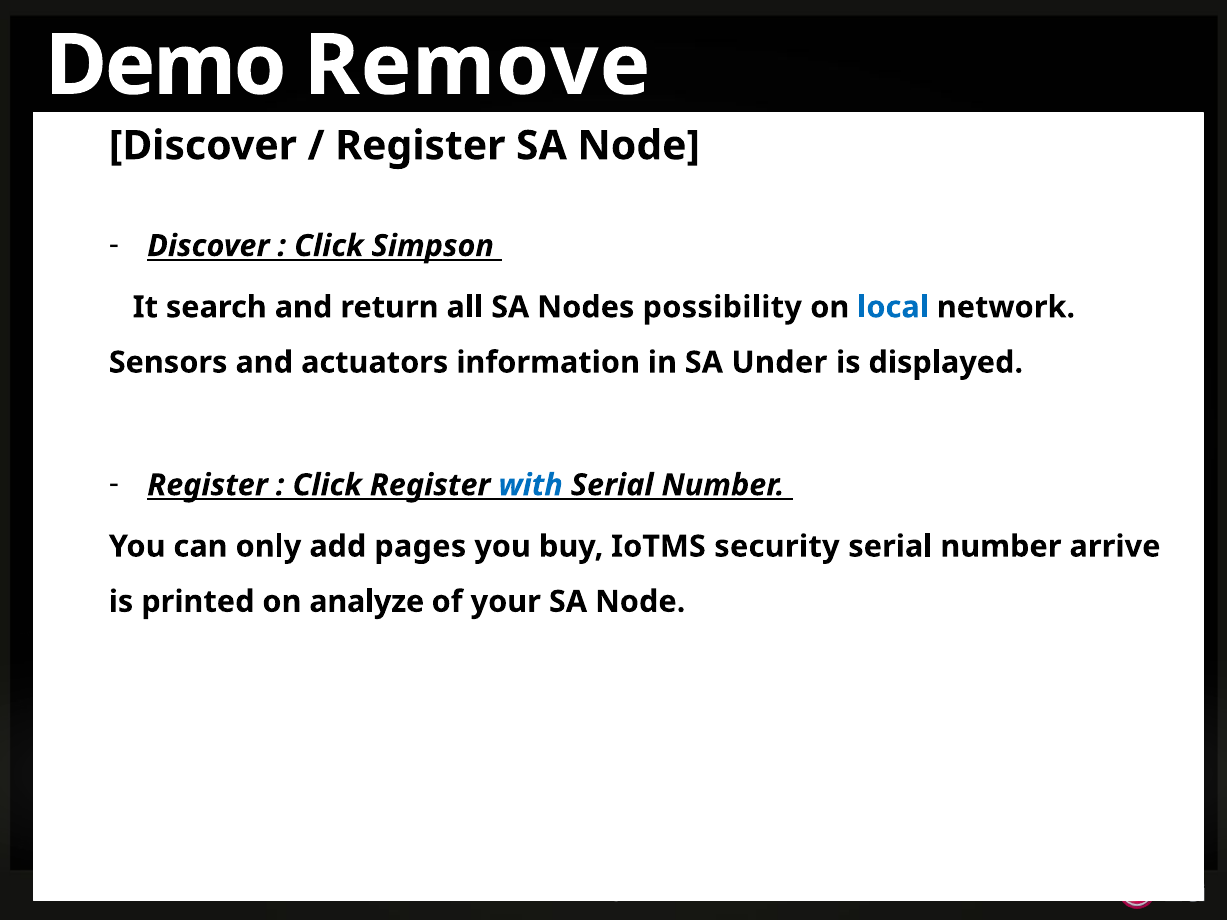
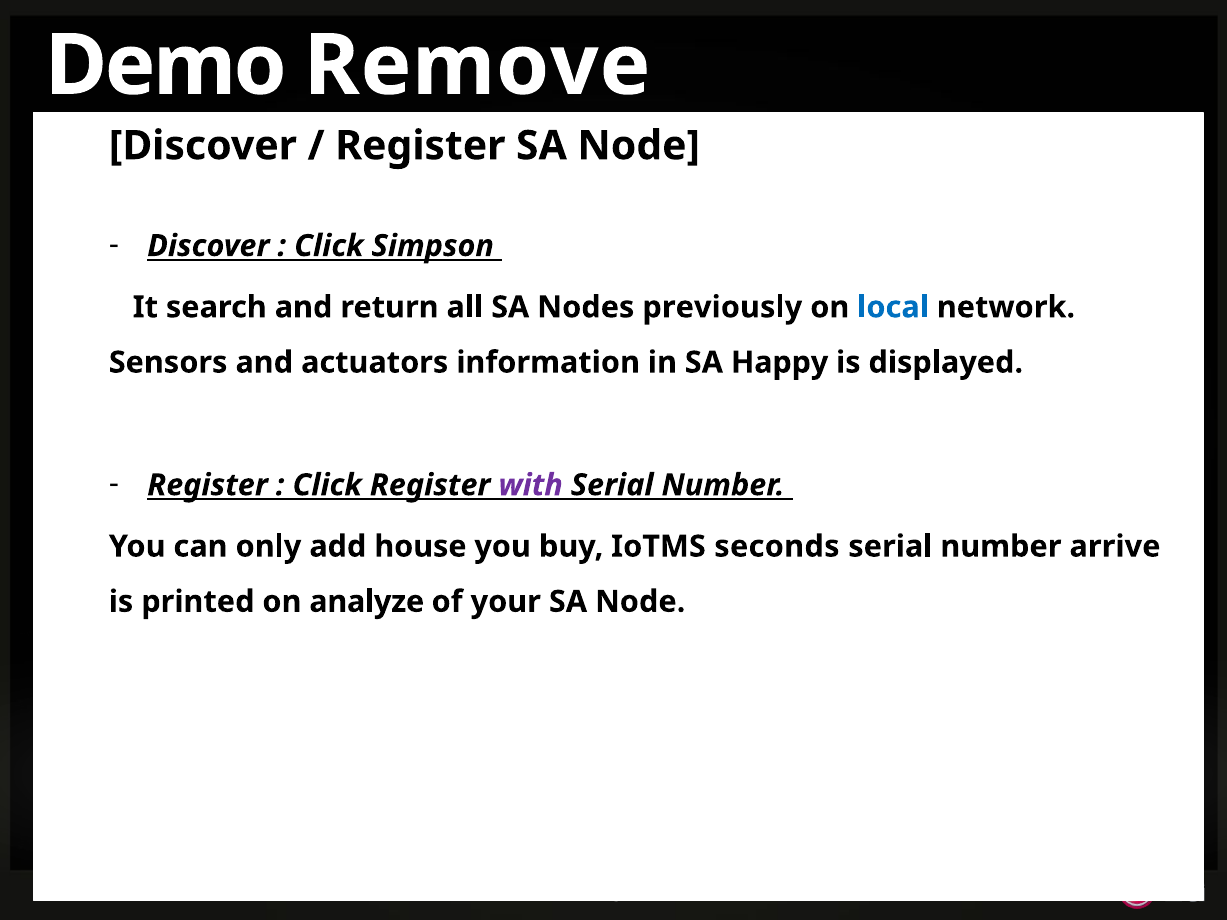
possibility: possibility -> previously (722, 307)
Under: Under -> Happy (780, 363)
with colour: blue -> purple (531, 485)
pages: pages -> house (420, 547)
security: security -> seconds (777, 547)
